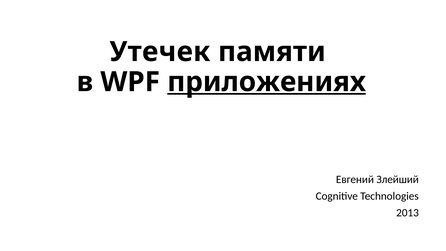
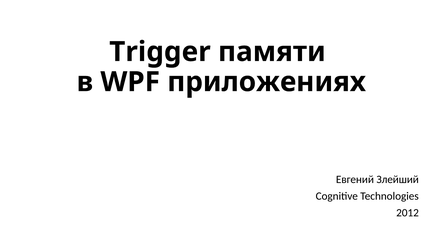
Утечек: Утечек -> Trigger (160, 52)
приложениях underline: present -> none (267, 82)
2013: 2013 -> 2012 (408, 213)
